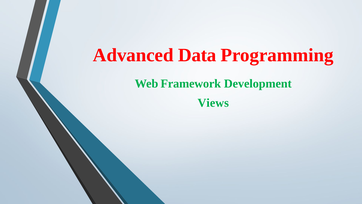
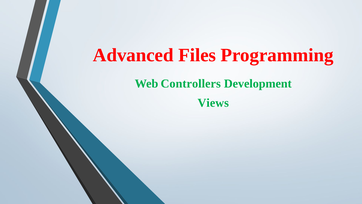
Data: Data -> Files (197, 55)
Framework: Framework -> Controllers (191, 84)
